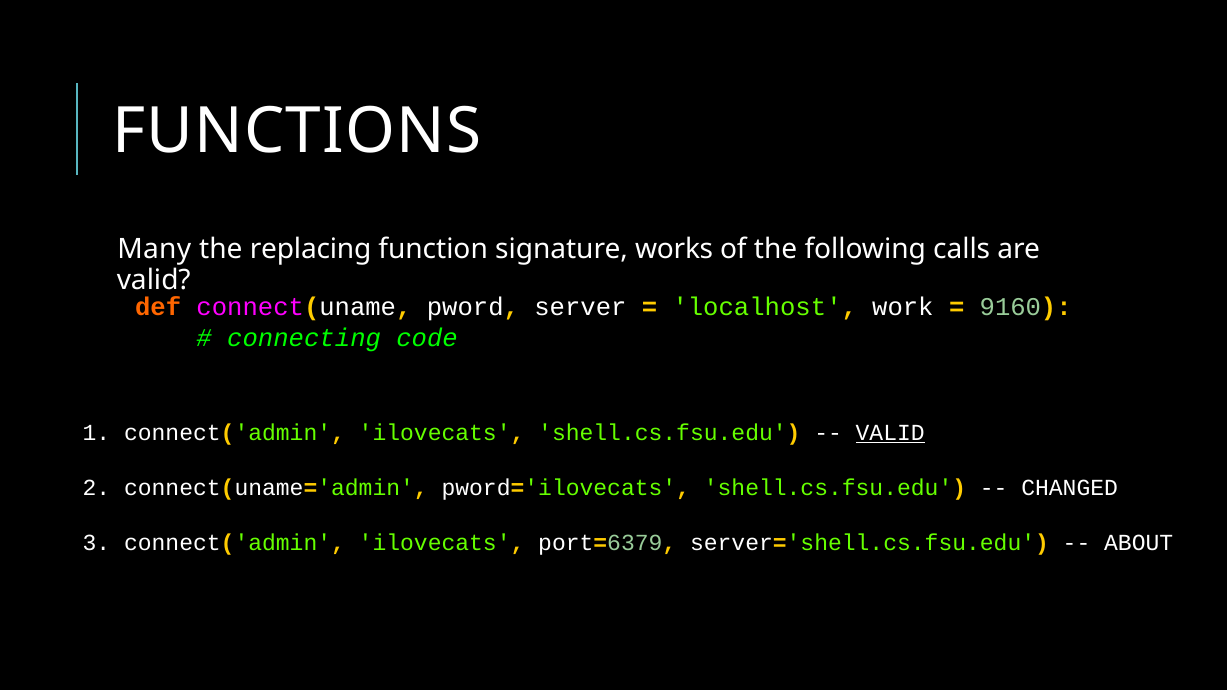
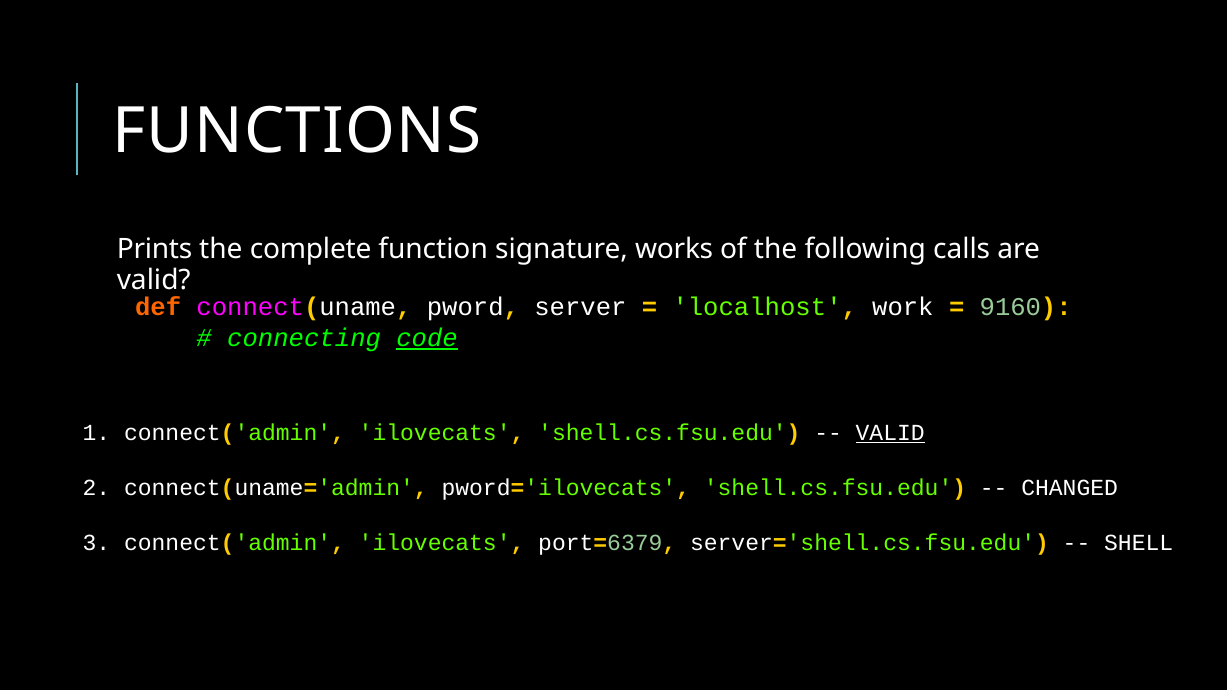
Many: Many -> Prints (155, 250)
replacing: replacing -> complete (311, 250)
code underline: none -> present (427, 338)
ABOUT: ABOUT -> SHELL (1139, 543)
